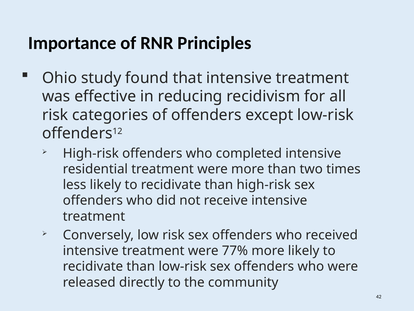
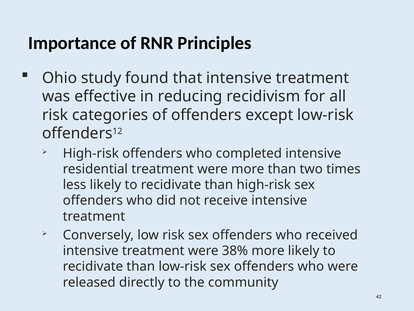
77%: 77% -> 38% (235, 250)
